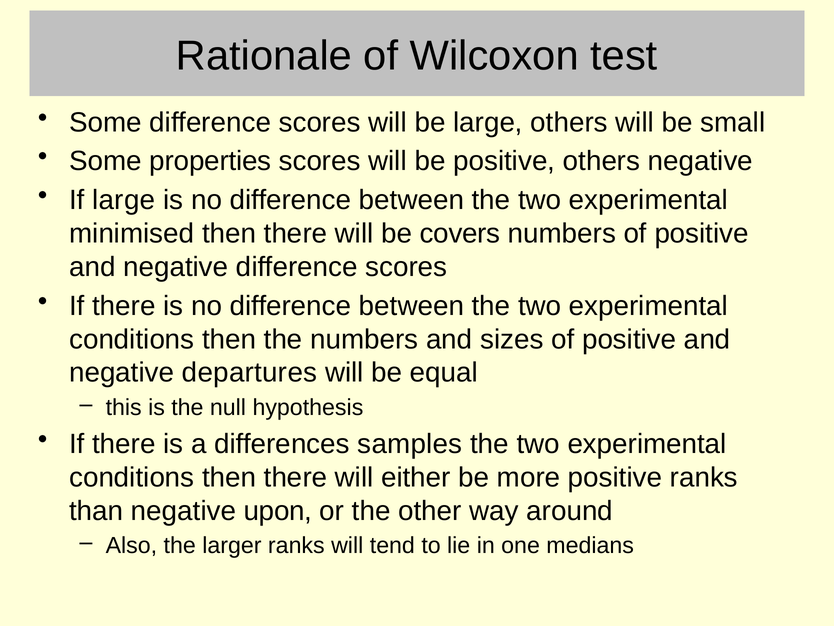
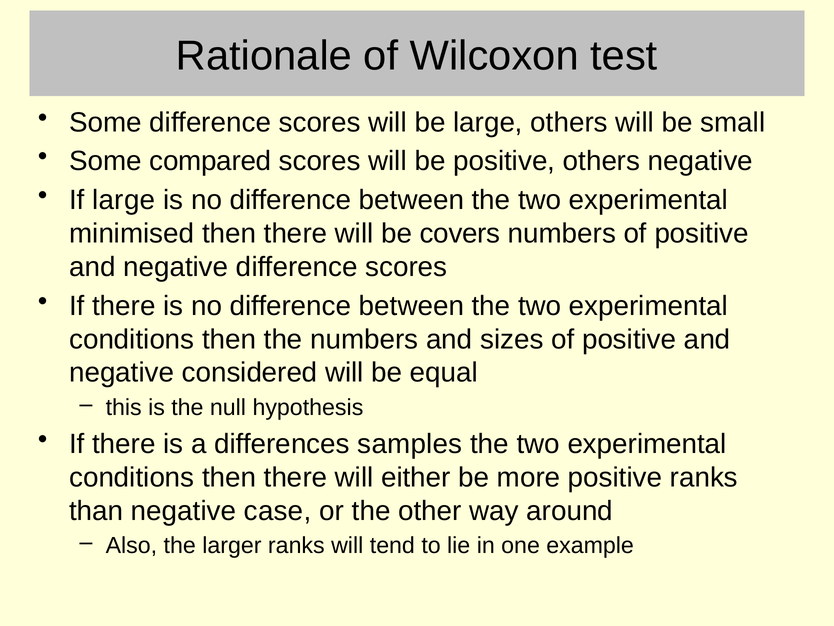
properties: properties -> compared (210, 161)
departures: departures -> considered (250, 372)
upon: upon -> case (278, 510)
medians: medians -> example (590, 545)
